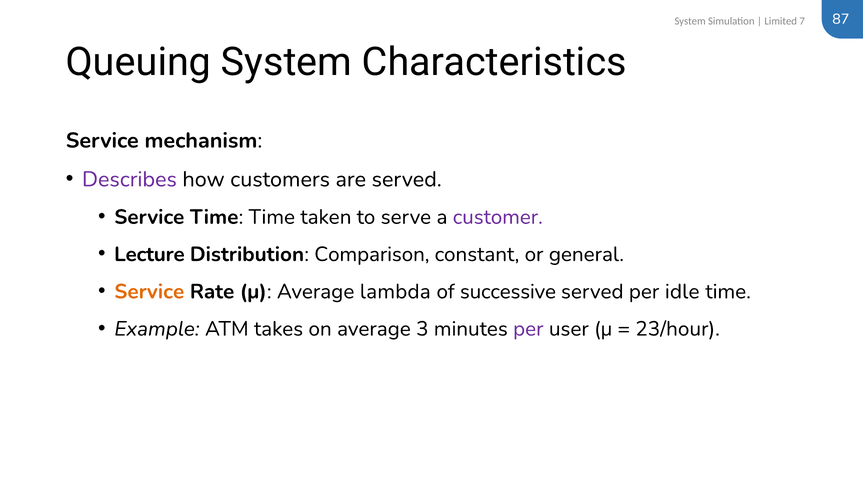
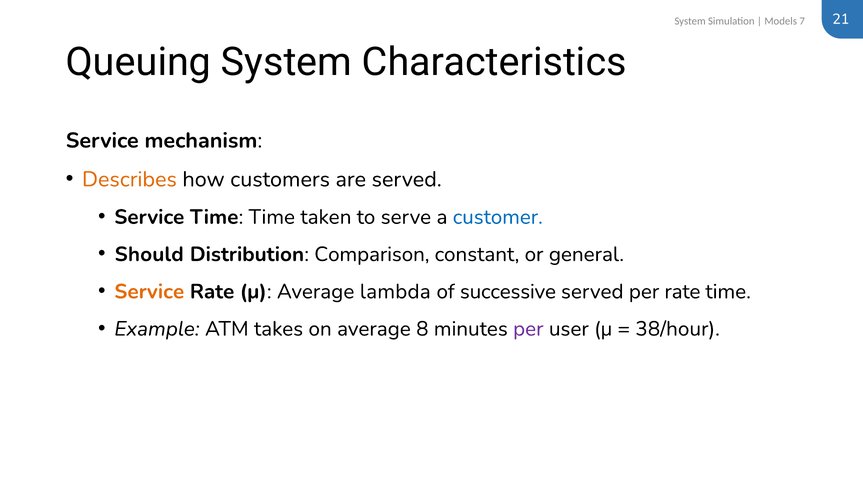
Limited: Limited -> Models (781, 21)
87: 87 -> 21 (841, 19)
Describes colour: purple -> orange (129, 179)
customer colour: purple -> blue (498, 217)
Lecture: Lecture -> Should (149, 254)
per idle: idle -> rate (682, 292)
3: 3 -> 8 (422, 329)
23/hour: 23/hour -> 38/hour (678, 329)
